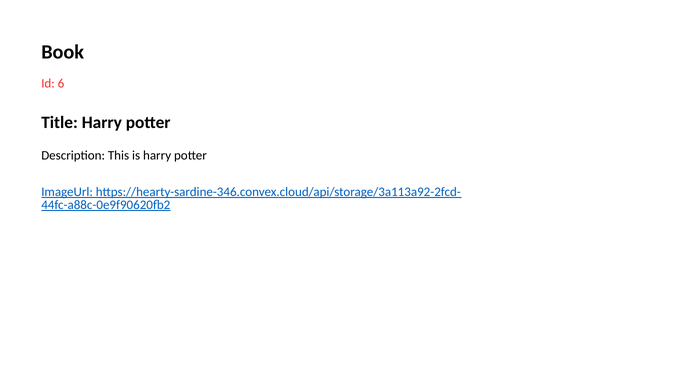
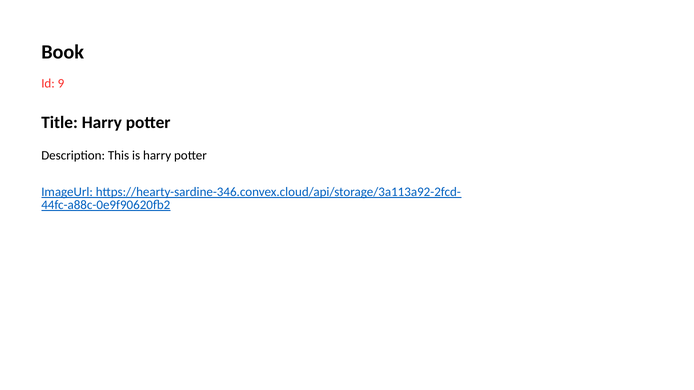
6: 6 -> 9 (61, 84)
